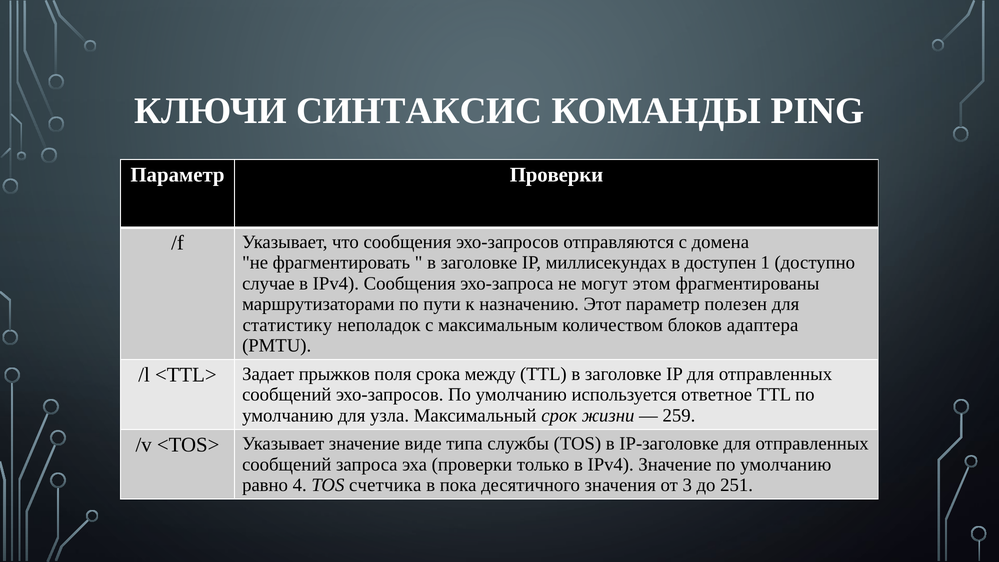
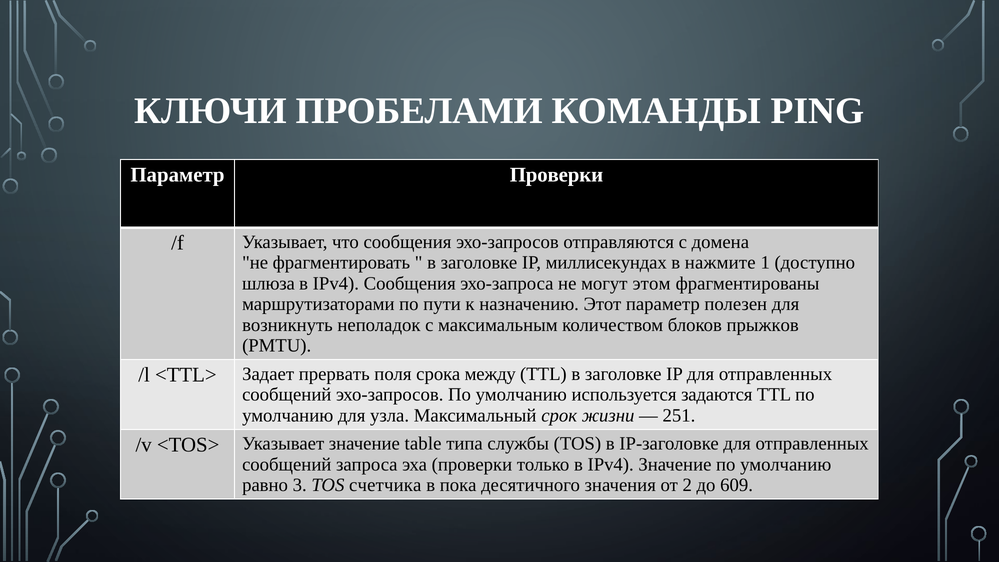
СИНТАКСИС: СИНТАКСИС -> ПРОБЕЛАМИ (419, 111)
доступен: доступен -> нажмите (720, 263)
случае: случае -> шлюза (268, 283)
статистику: статистику -> возникнуть (287, 325)
адаптера: адаптера -> прыжков (763, 325)
прыжков: прыжков -> прервать (334, 374)
ответное: ответное -> задаются (717, 395)
259: 259 -> 251 (679, 415)
виде: виде -> table (423, 444)
4: 4 -> 3 (300, 485)
3: 3 -> 2 (687, 485)
251: 251 -> 609 (737, 485)
